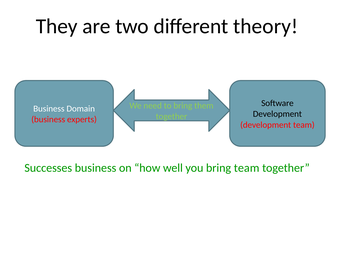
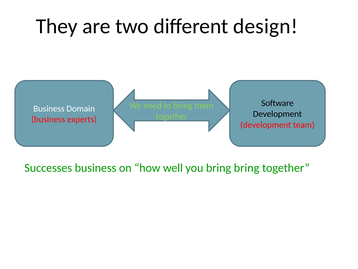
theory: theory -> design (266, 26)
bring team: team -> bring (247, 168)
